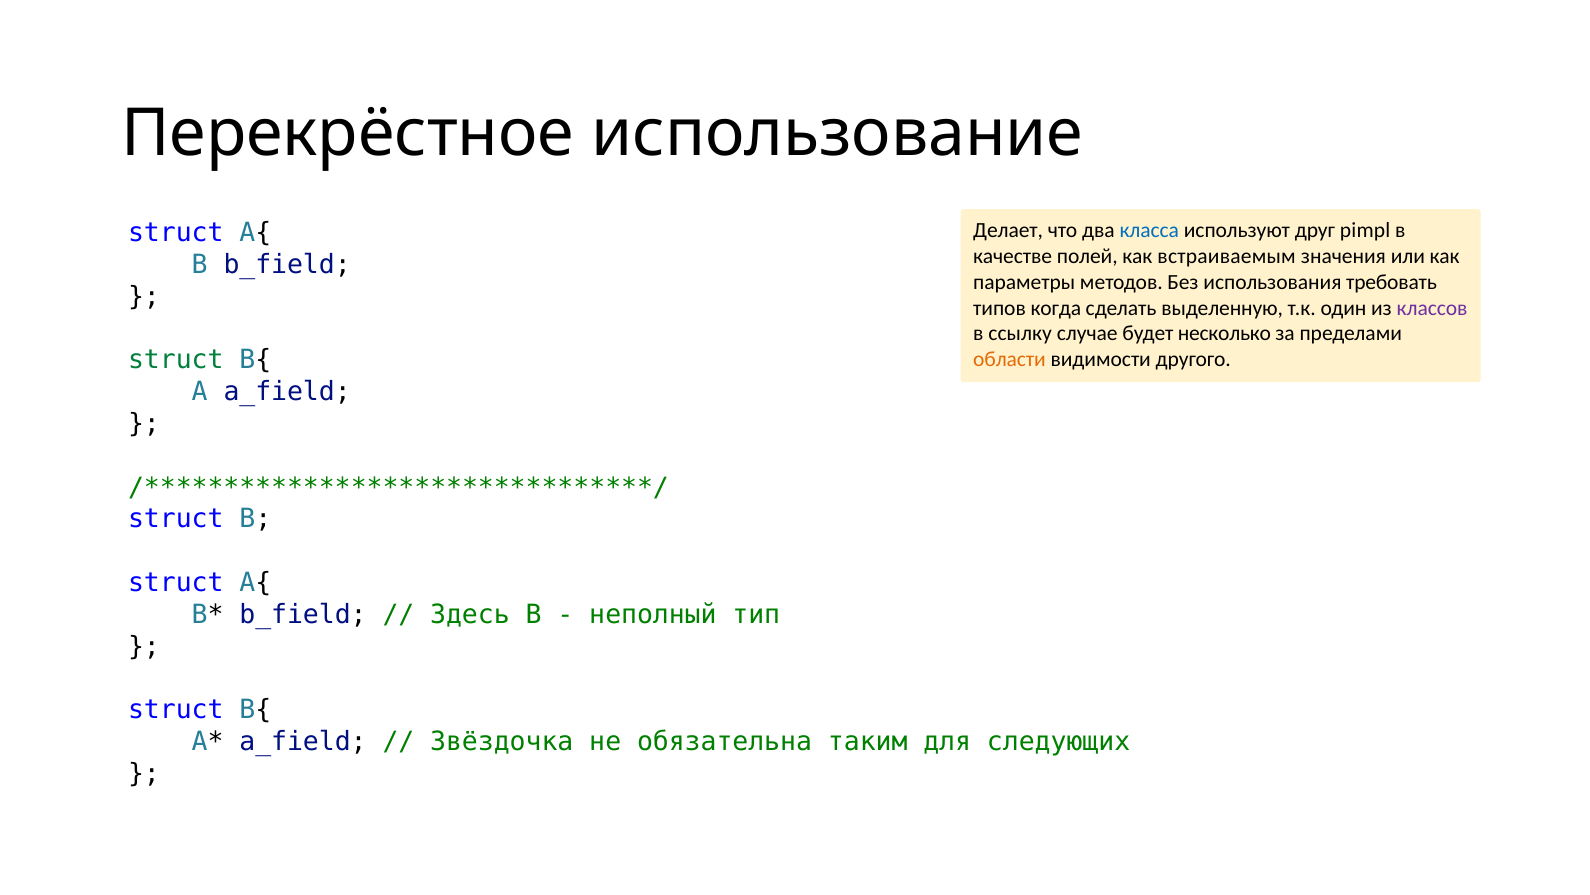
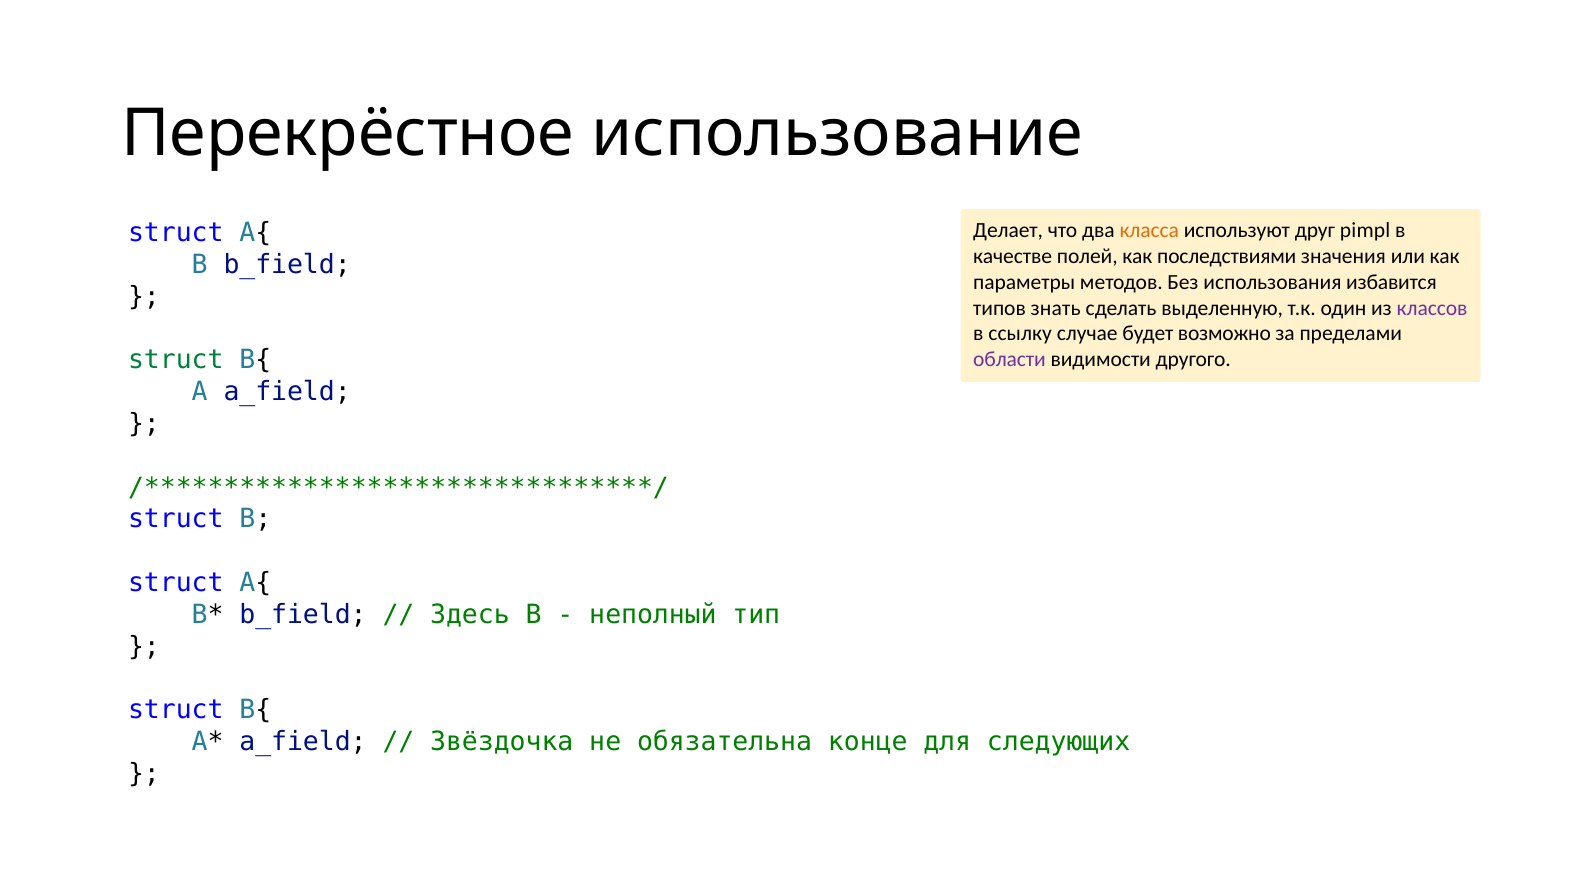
класса colour: blue -> orange (1149, 230)
встраиваемым: встраиваемым -> последствиями (1227, 256)
требовать: требовать -> избавится (1392, 282)
когда: когда -> знать (1056, 308)
несколько: несколько -> возможно (1224, 334)
области colour: orange -> purple (1010, 359)
таким: таким -> конце (868, 741)
